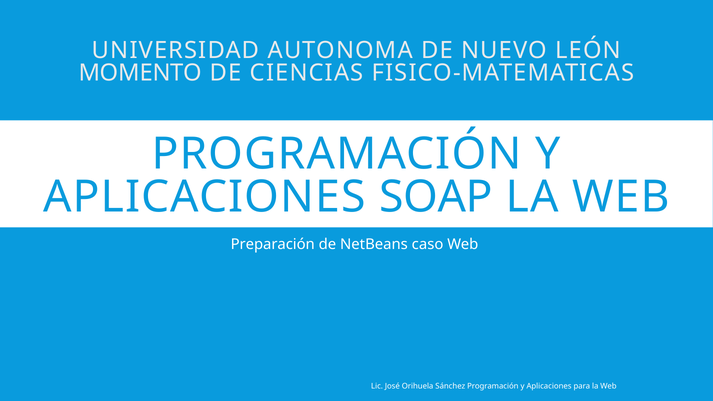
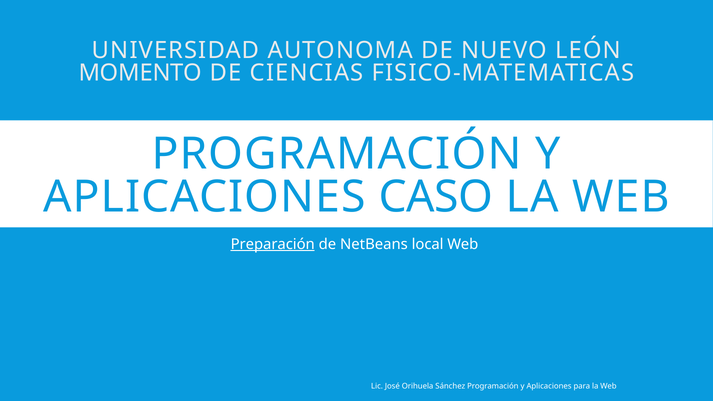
SOAP: SOAP -> CASO (436, 197)
Preparación underline: none -> present (273, 244)
caso: caso -> local (428, 244)
